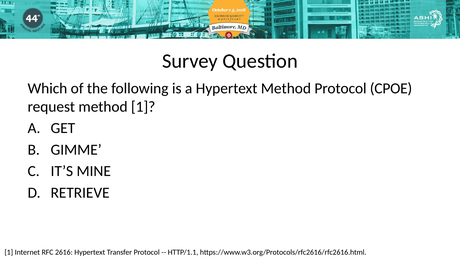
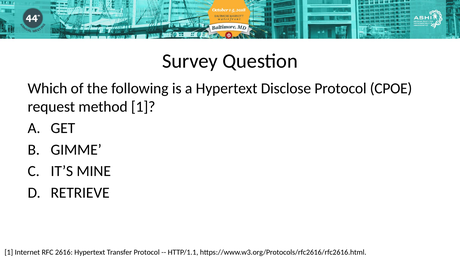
Hypertext Method: Method -> Disclose (286, 88)
